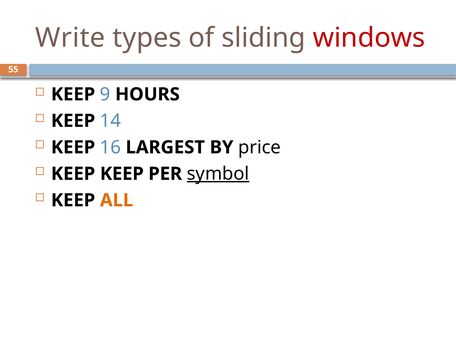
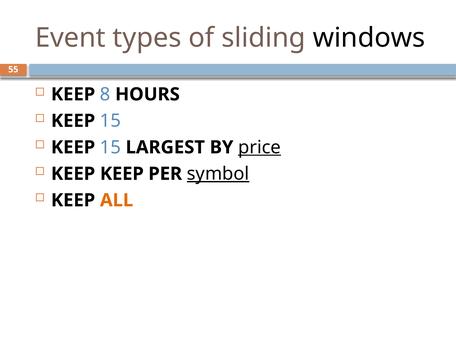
Write: Write -> Event (70, 38)
windows colour: red -> black (369, 38)
9: 9 -> 8 (105, 94)
14: 14 -> 15 (110, 121)
16: 16 -> 15 (110, 147)
price underline: none -> present (260, 147)
